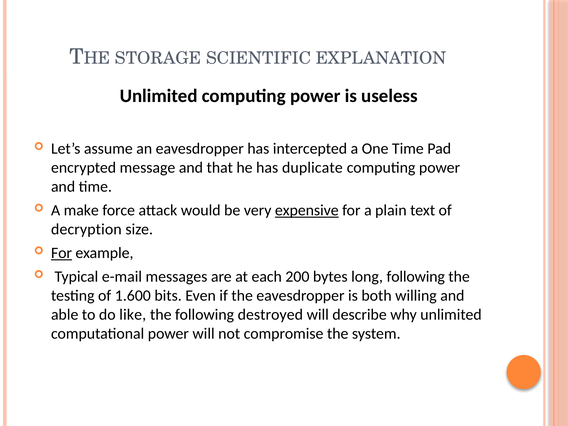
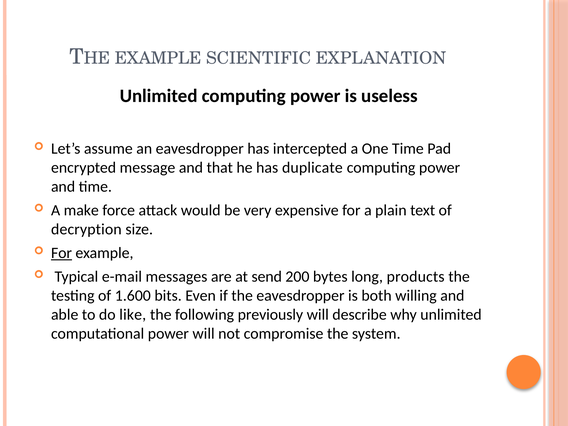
HE STORAGE: STORAGE -> EXAMPLE (158, 58)
expensive underline: present -> none (307, 210)
each: each -> send (267, 277)
long following: following -> products (416, 277)
destroyed: destroyed -> previously (270, 315)
